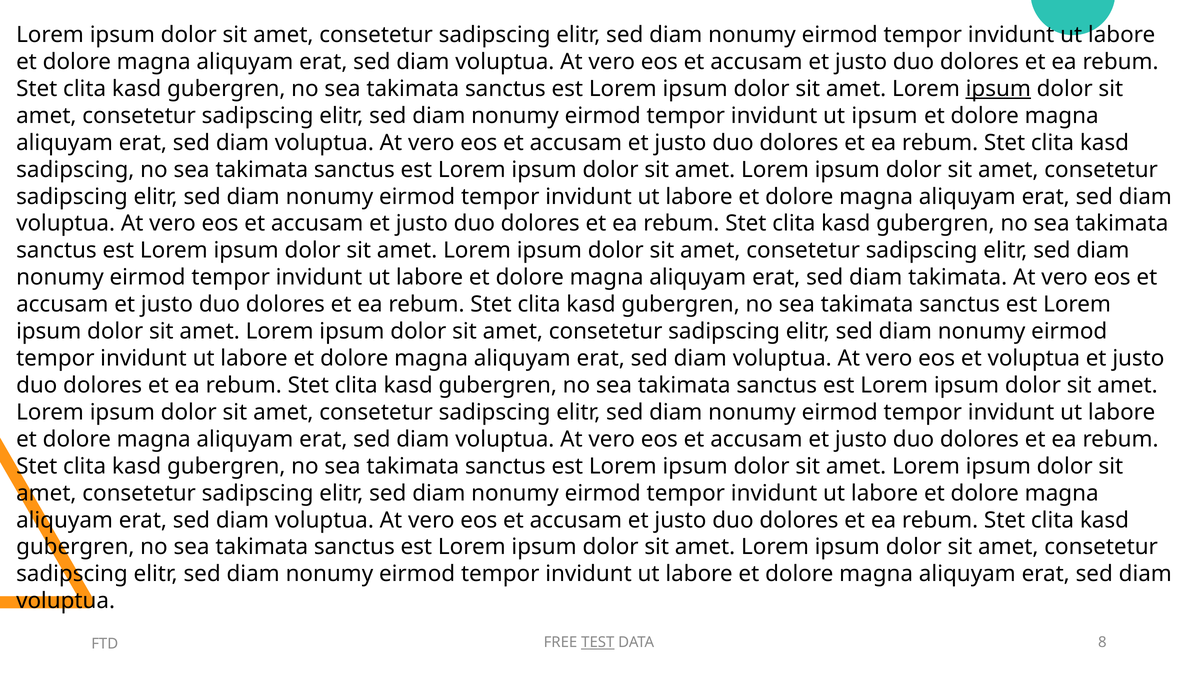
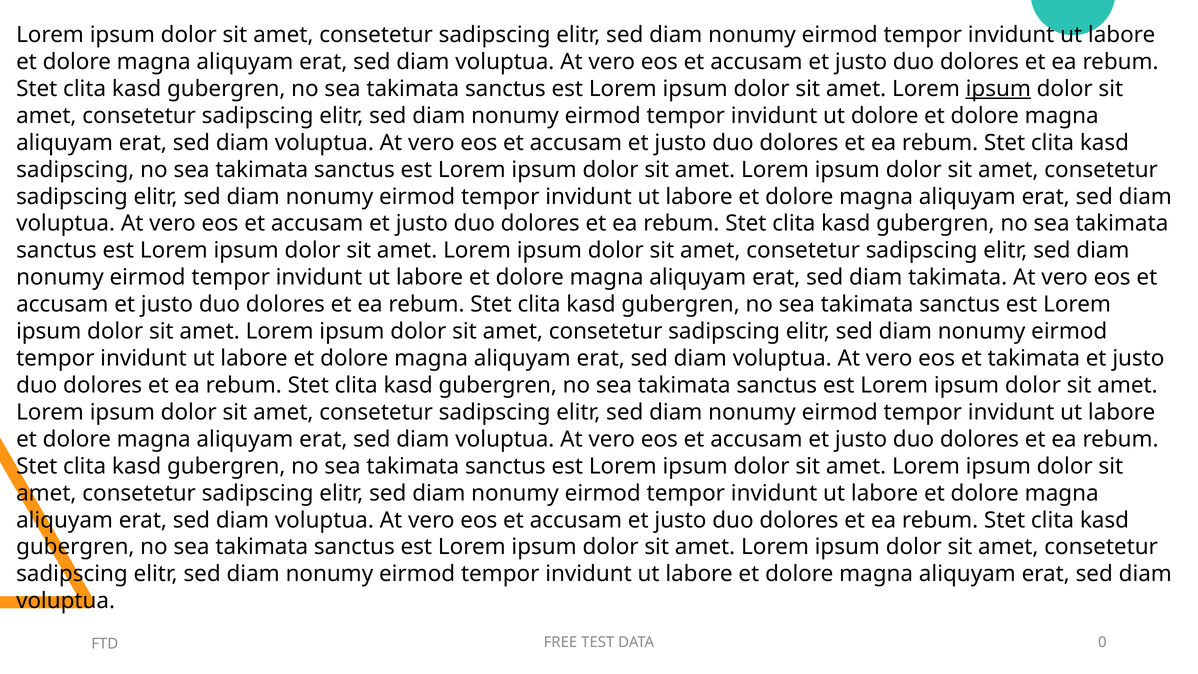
ut ipsum: ipsum -> dolore (885, 116)
et voluptua: voluptua -> takimata (1034, 358)
TEST underline: present -> none (598, 642)
8: 8 -> 0 (1102, 642)
